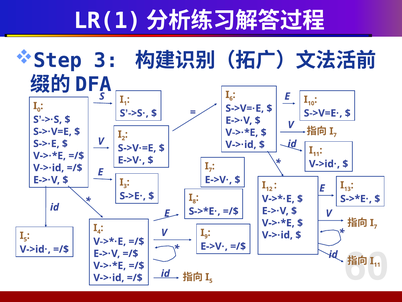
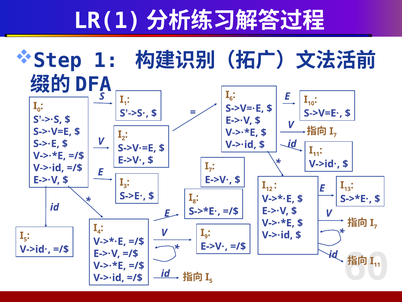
Step 3: 3 -> 1 (106, 60)
